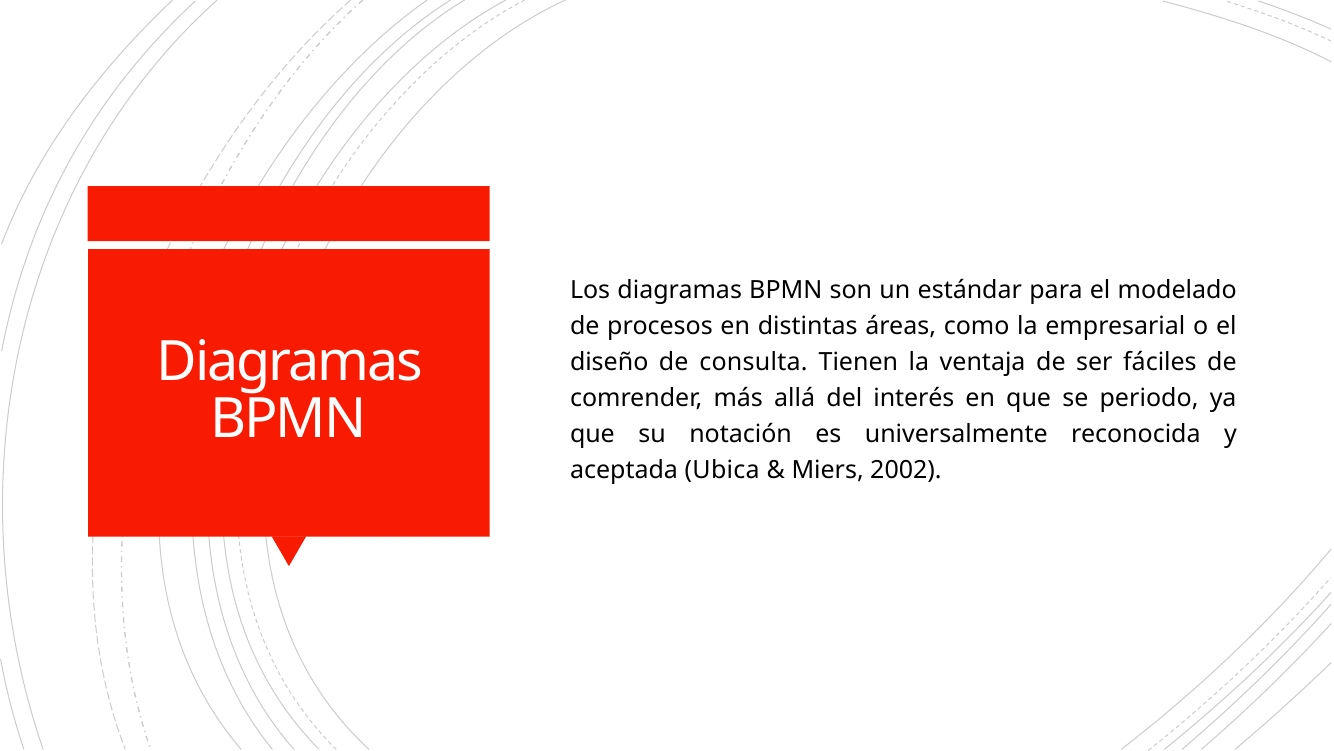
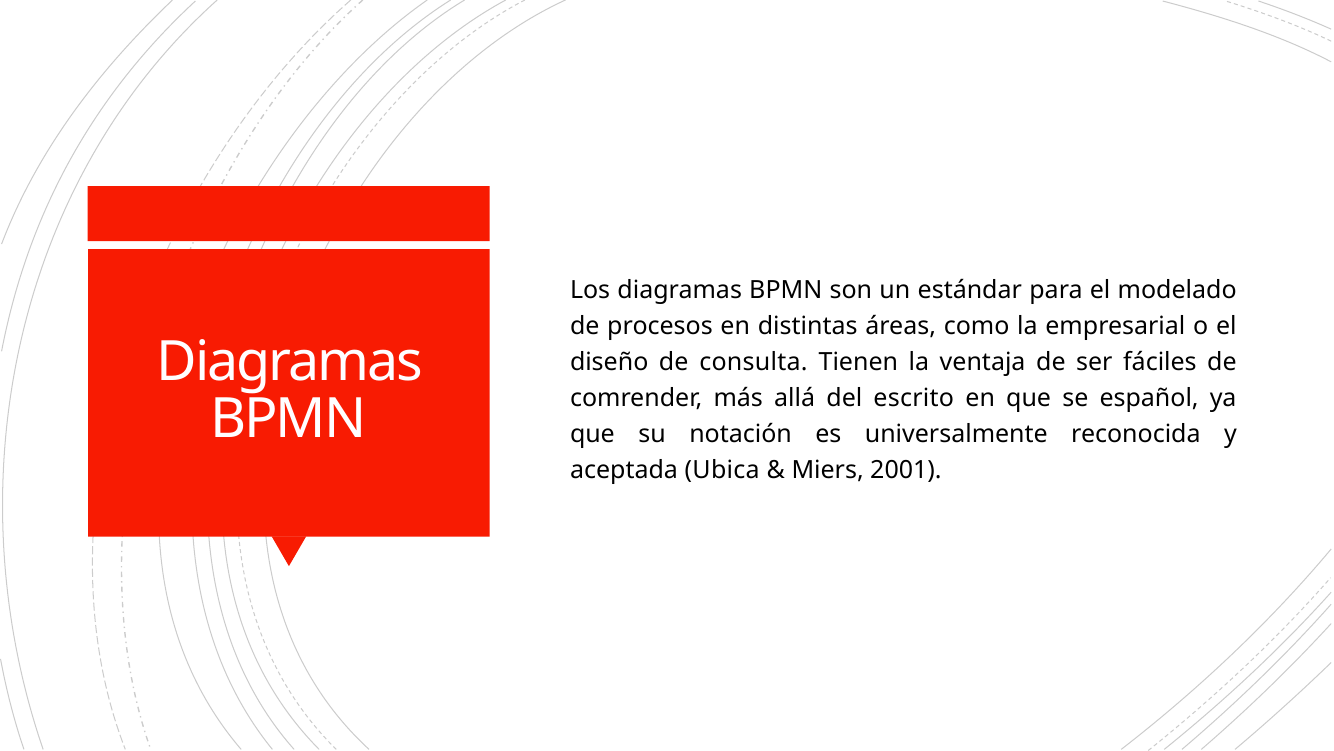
interés: interés -> escrito (914, 398)
periodo: periodo -> español (1149, 398)
2002: 2002 -> 2001 (906, 470)
